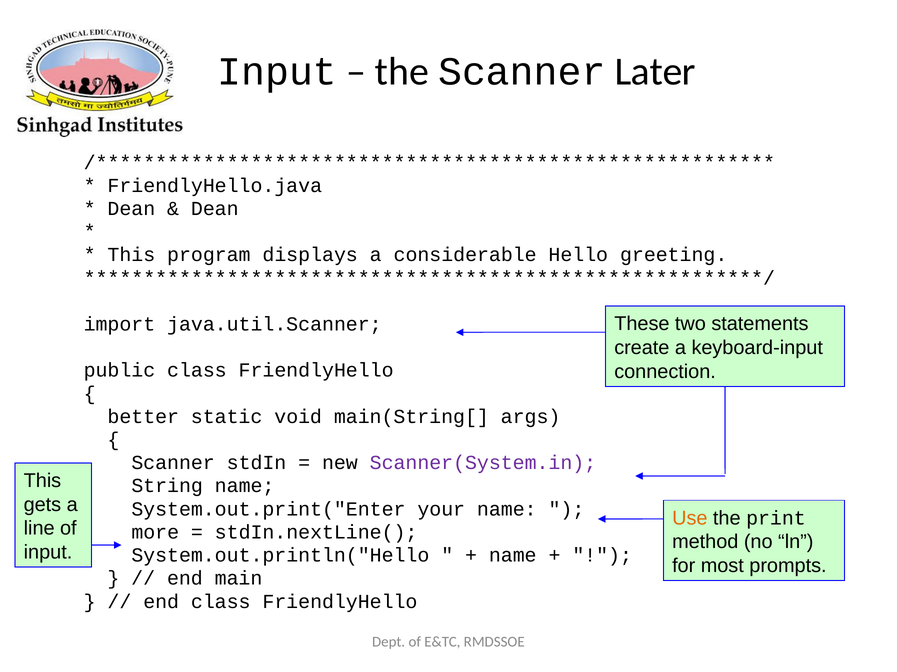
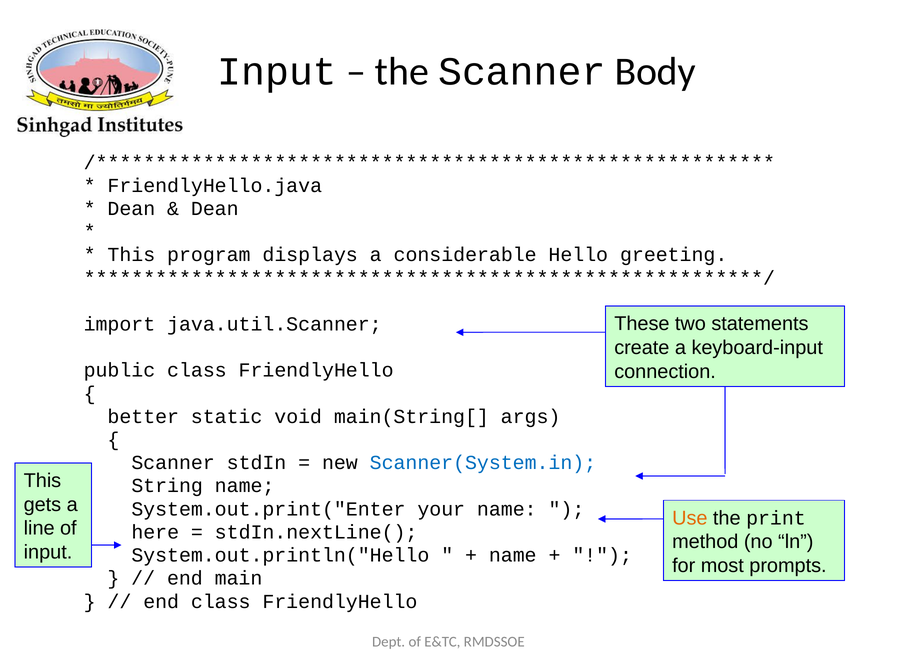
Later: Later -> Body (655, 72)
Scanner(System.in colour: purple -> blue (483, 463)
more: more -> here (155, 533)
